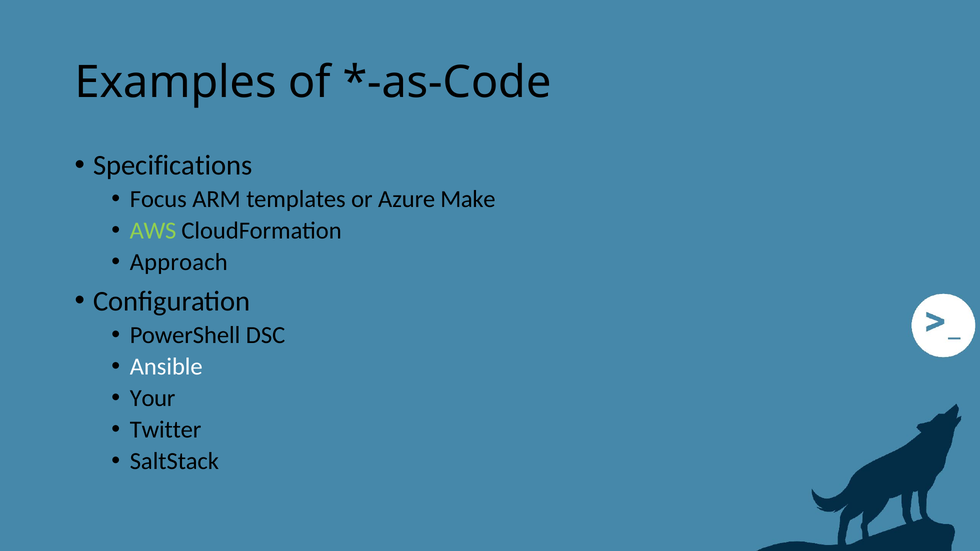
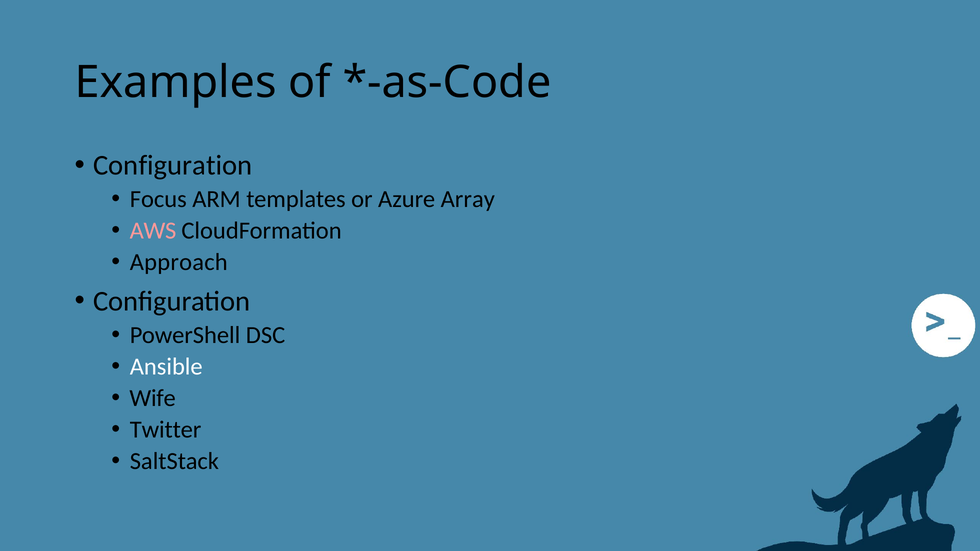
Specifications: Specifications -> Configuration (173, 166)
Make: Make -> Array (468, 199)
AWS colour: light green -> pink (153, 231)
Your: Your -> Wife (153, 398)
